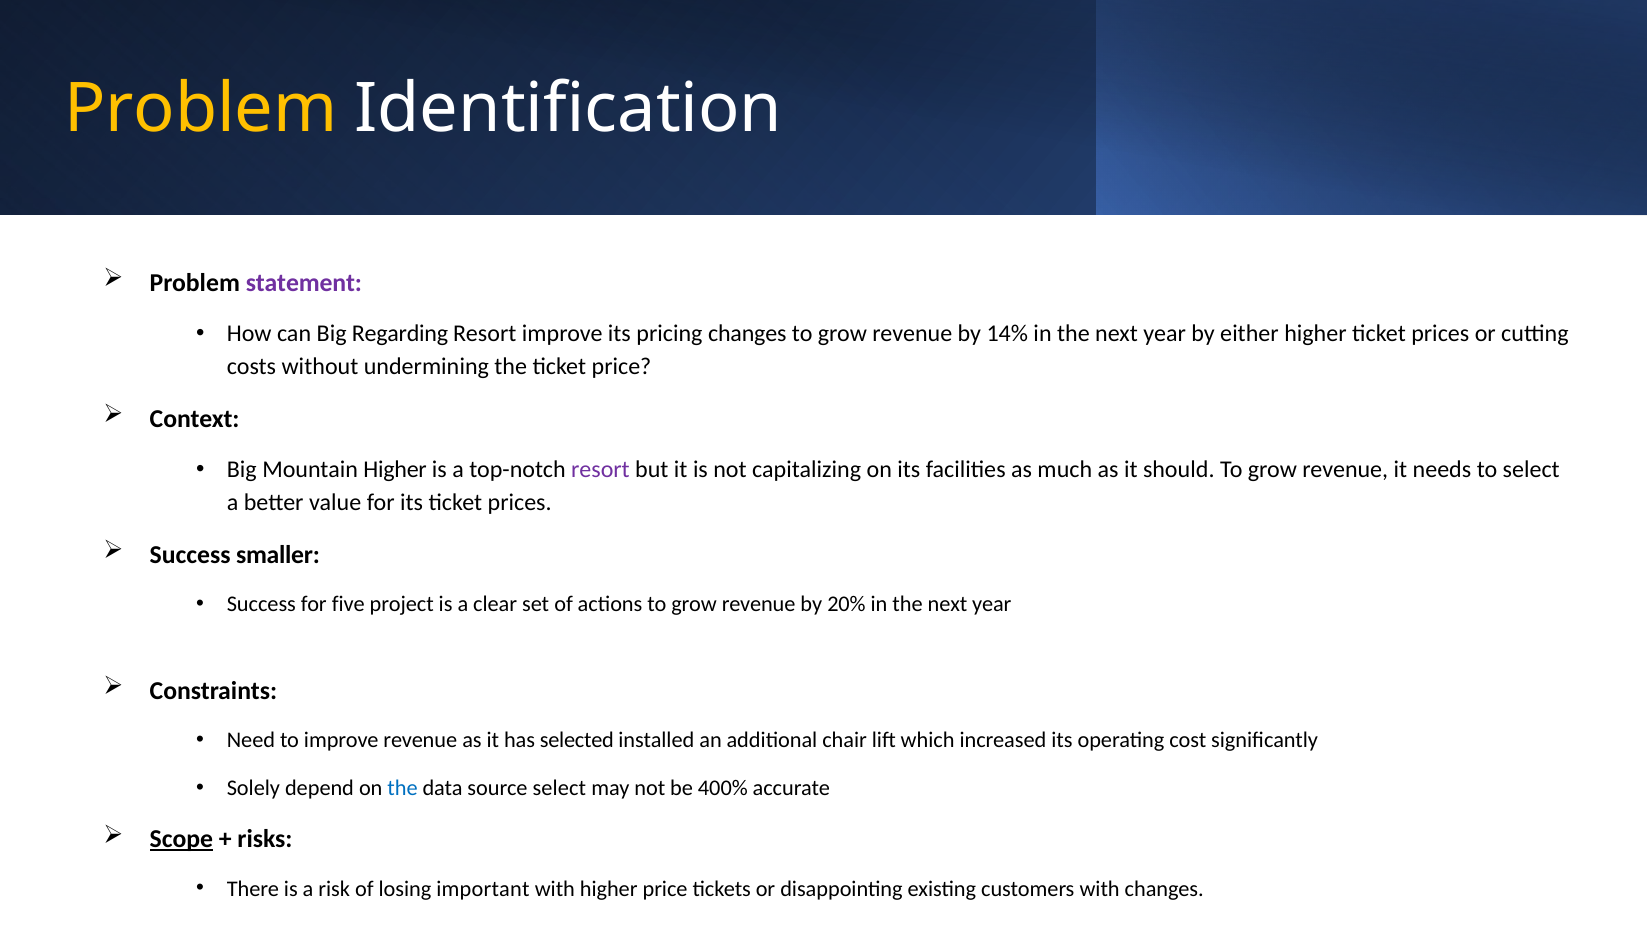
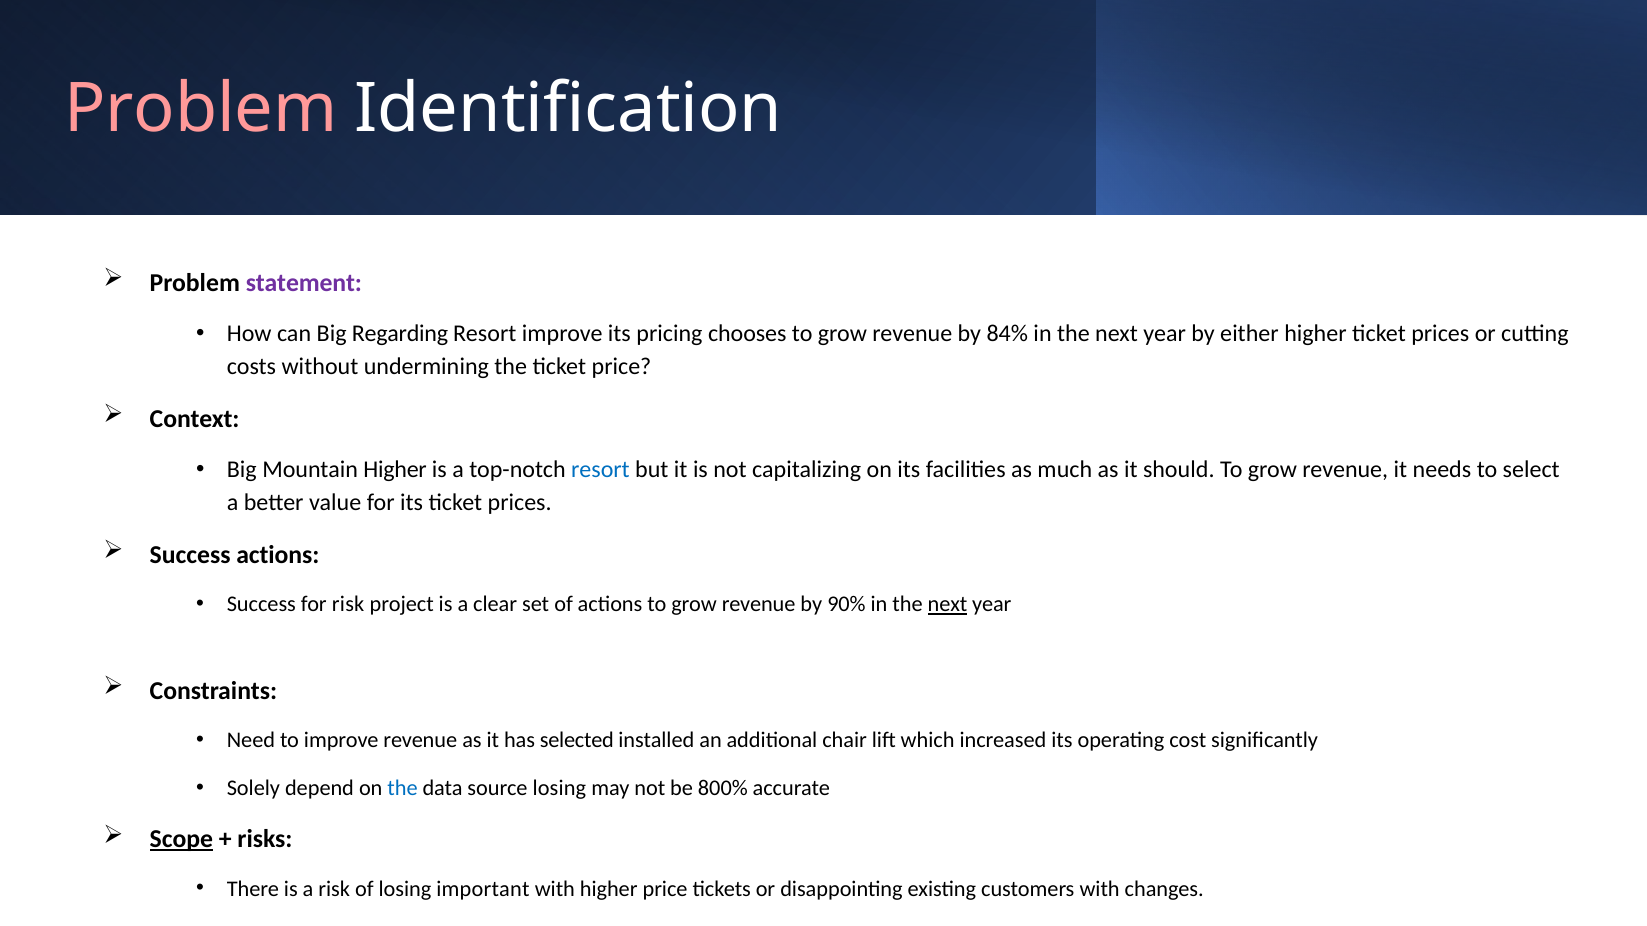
Problem colour: yellow -> pink (201, 109)
pricing changes: changes -> chooses (747, 334)
14%: 14% -> 84% (1007, 334)
resort colour: purple -> blue (600, 470)
Success smaller: smaller -> actions (278, 555)
for five: five -> risk (348, 605)
20%: 20% -> 90% (846, 605)
next underline: none -> present (948, 605)
source select: select -> losing (559, 789)
400%: 400% -> 800% (723, 789)
